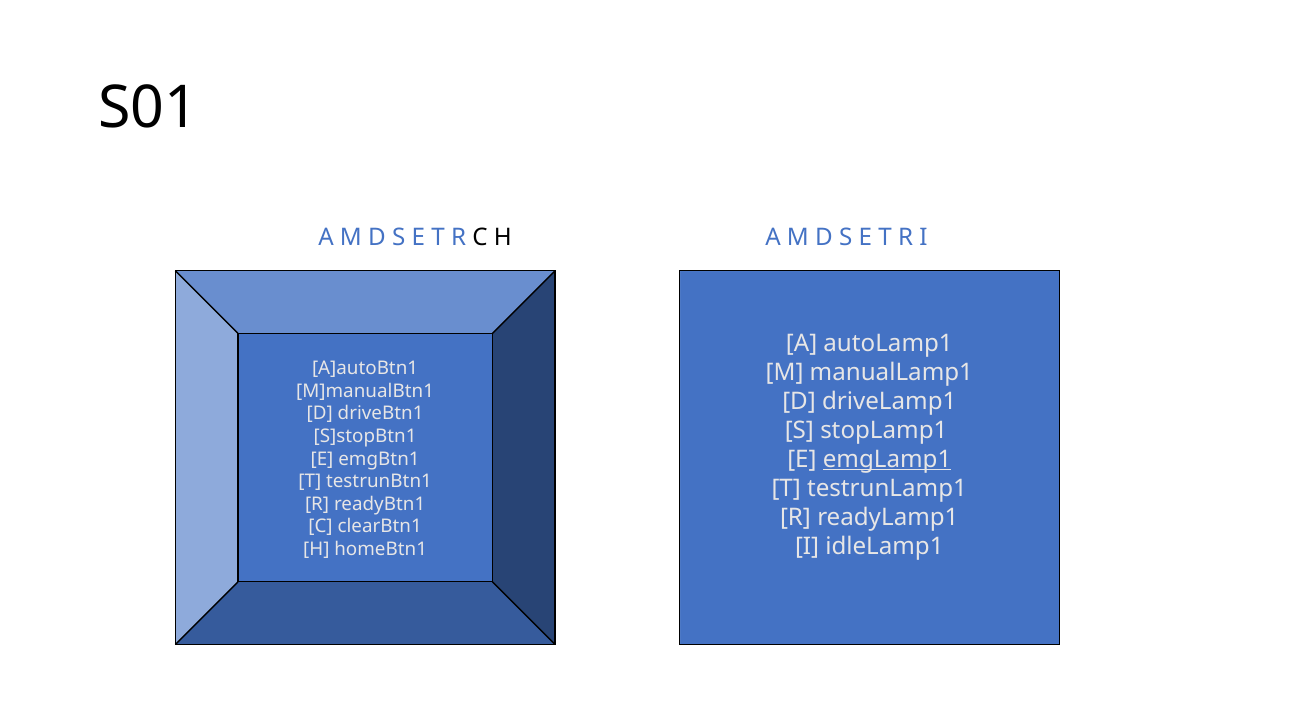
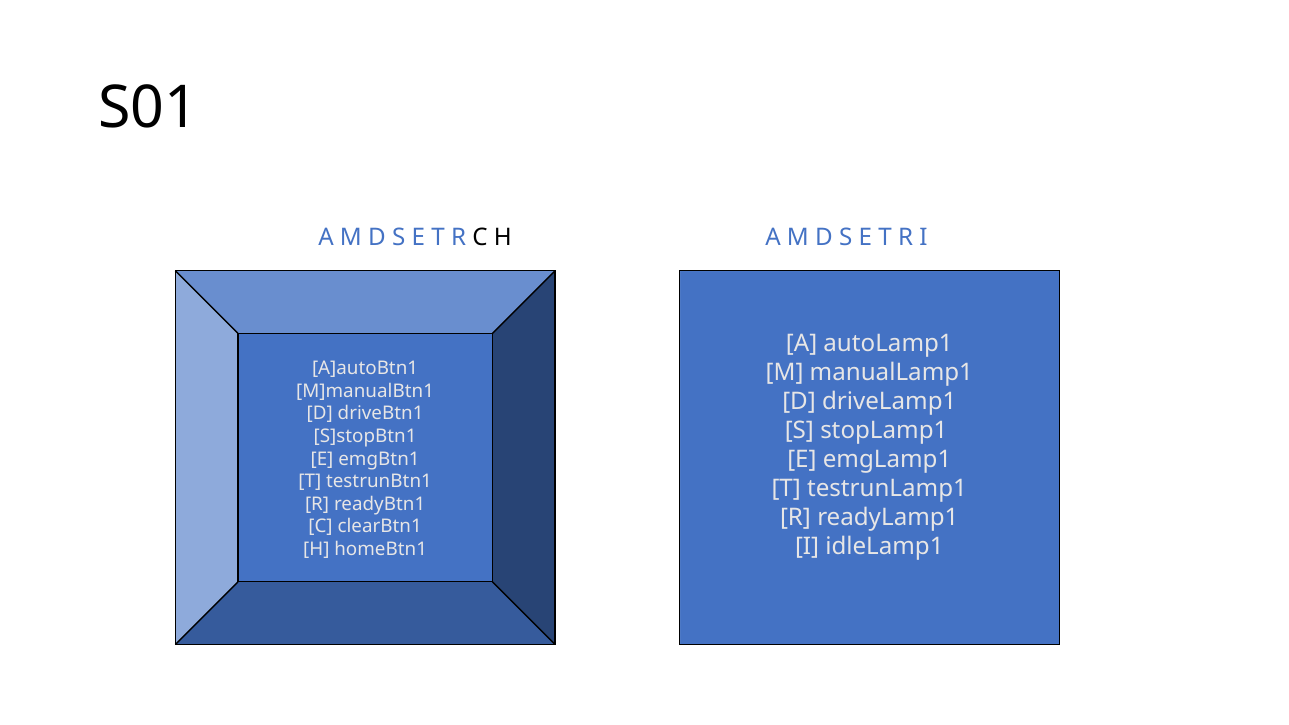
emgLamp1 underline: present -> none (887, 459)
